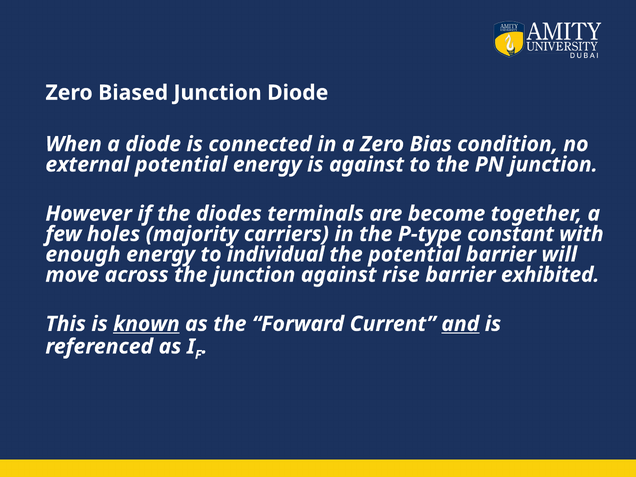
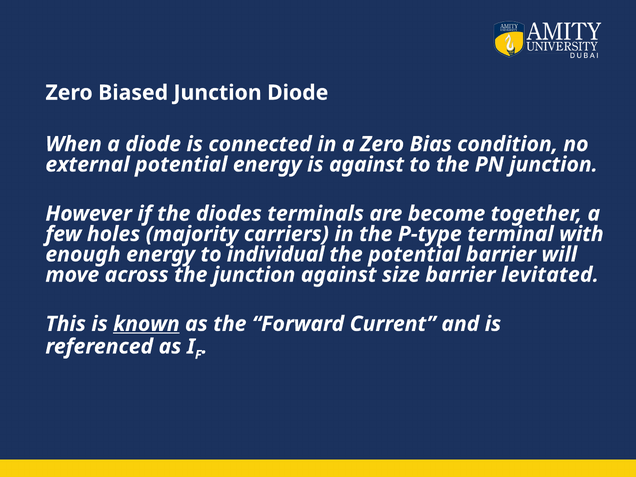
constant: constant -> terminal (510, 234)
rise: rise -> size (401, 275)
exhibited: exhibited -> levitated (550, 275)
and underline: present -> none (460, 324)
